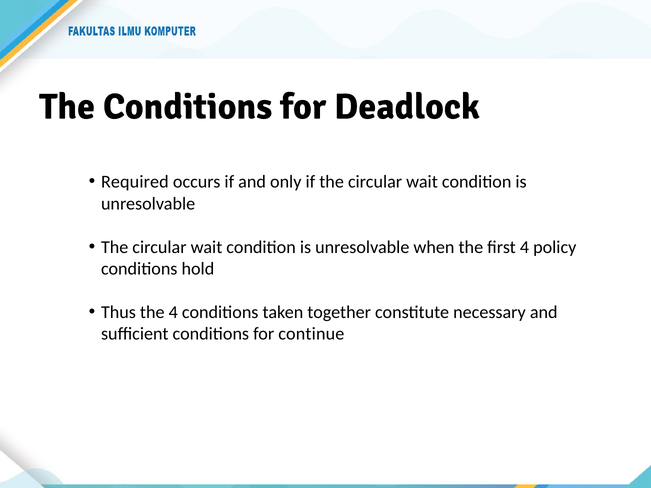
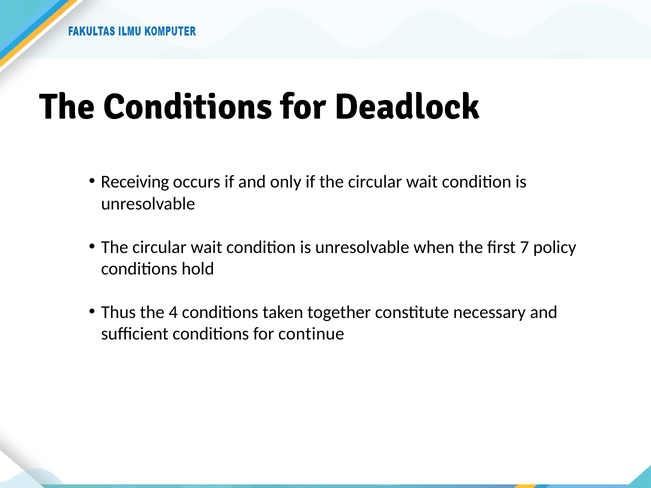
Required: Required -> Receiving (135, 182)
first 4: 4 -> 7 (524, 247)
